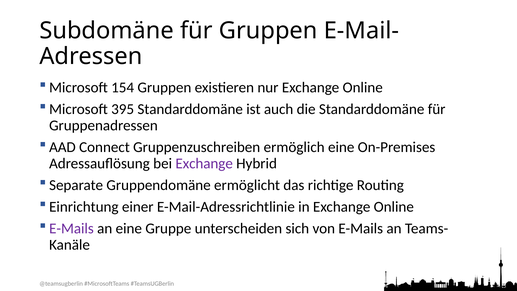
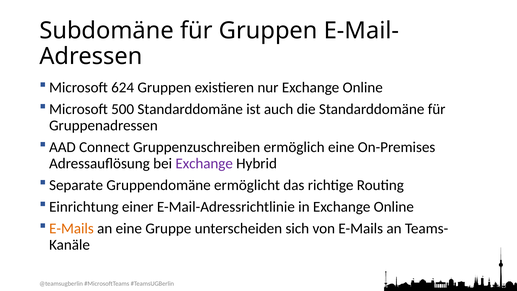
154: 154 -> 624 (123, 87)
395: 395 -> 500 (123, 109)
E-Mails colour: purple -> orange (71, 228)
